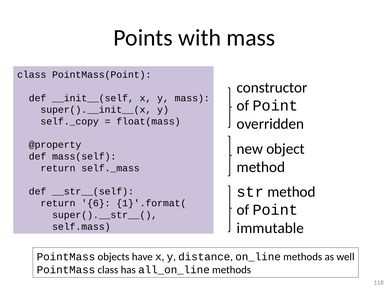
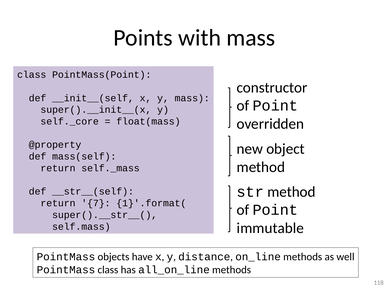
self._copy: self._copy -> self._core (70, 121)
6: 6 -> 7 (96, 203)
